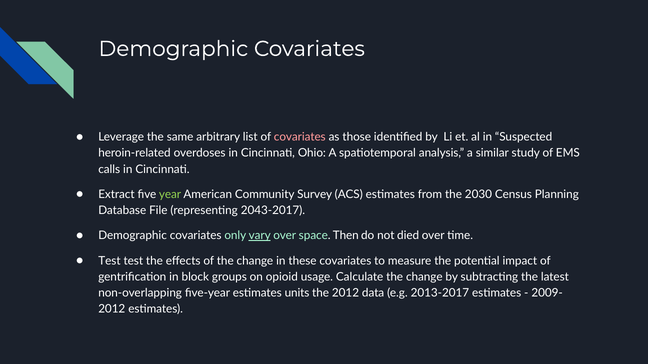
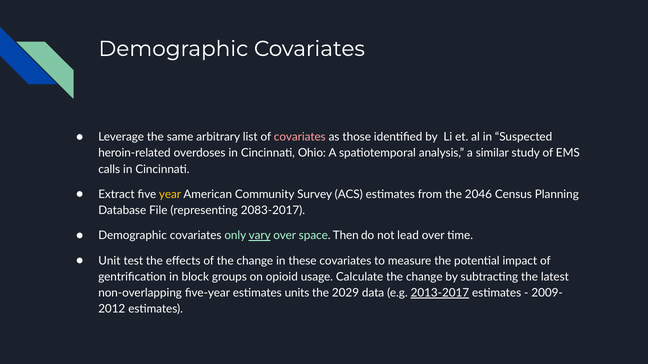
year colour: light green -> yellow (170, 195)
2030: 2030 -> 2046 (478, 195)
2043-2017: 2043-2017 -> 2083-2017 (273, 211)
died: died -> lead (408, 236)
Test: Test -> Unit (109, 261)
the 2012: 2012 -> 2029 (345, 293)
2013-2017 underline: none -> present (440, 293)
